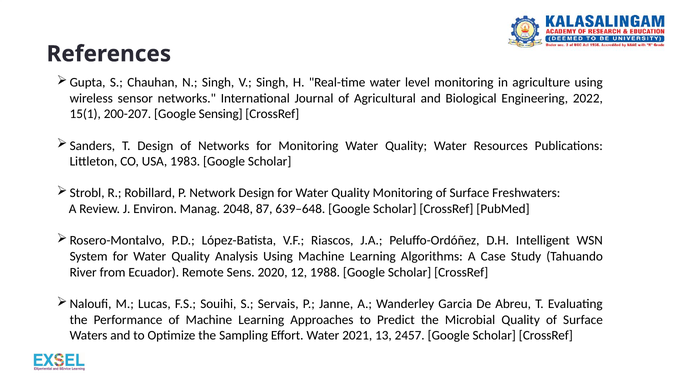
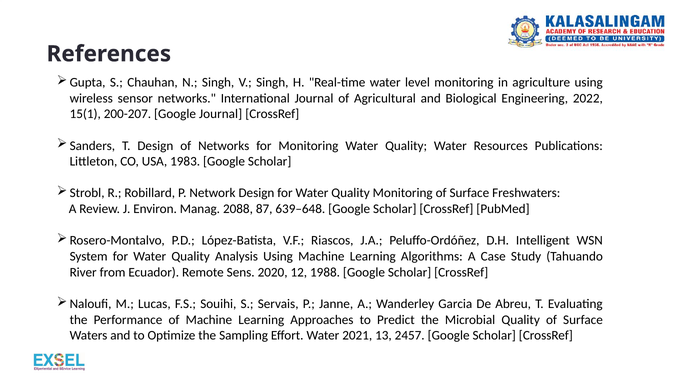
Google Sensing: Sensing -> Journal (221, 114)
2048: 2048 -> 2088 (238, 209)
